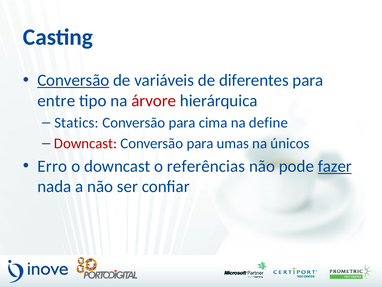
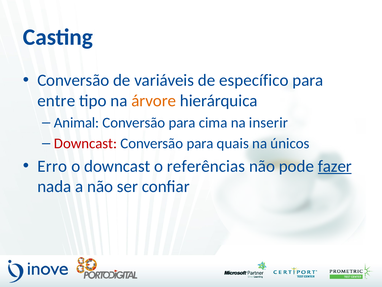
Conversão underline: present -> none (73, 80)
diferentes: diferentes -> específico (254, 80)
árvore colour: red -> orange (154, 101)
Statics: Statics -> Animal (77, 122)
define: define -> inserir (268, 122)
umas: umas -> quais (233, 143)
